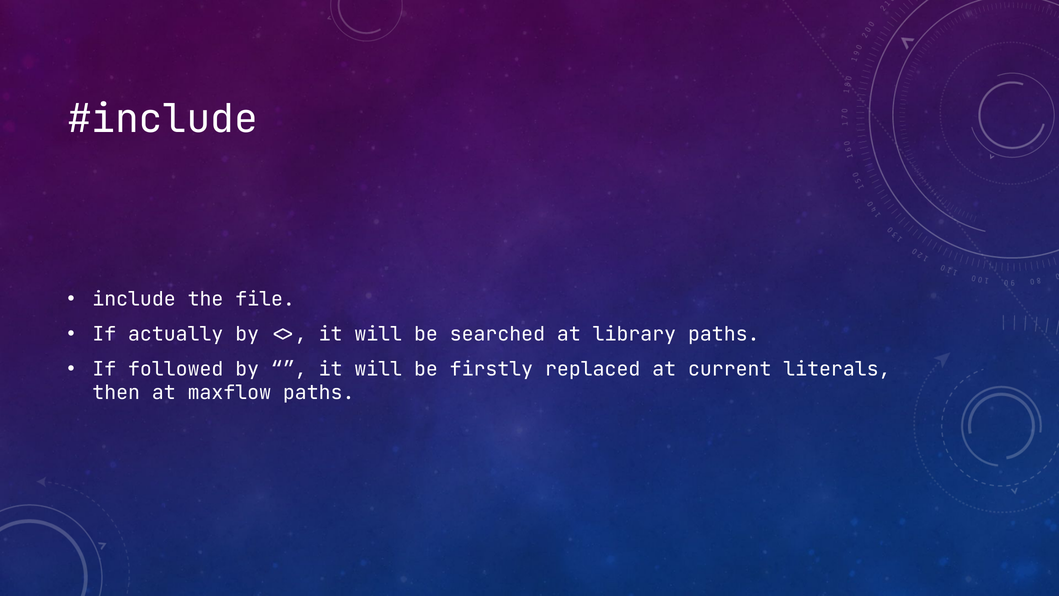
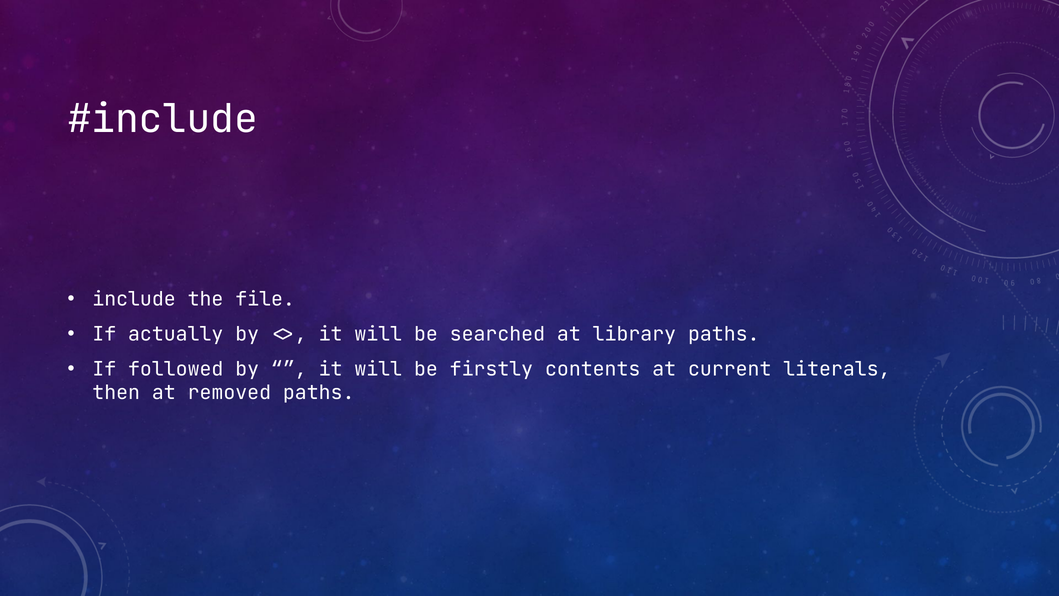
replaced: replaced -> contents (593, 369)
maxflow: maxflow -> removed (229, 393)
